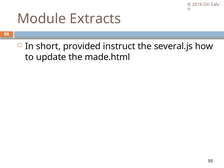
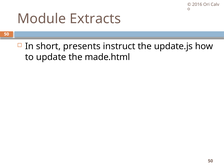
provided: provided -> presents (82, 46)
several.js: several.js -> update.js (173, 46)
